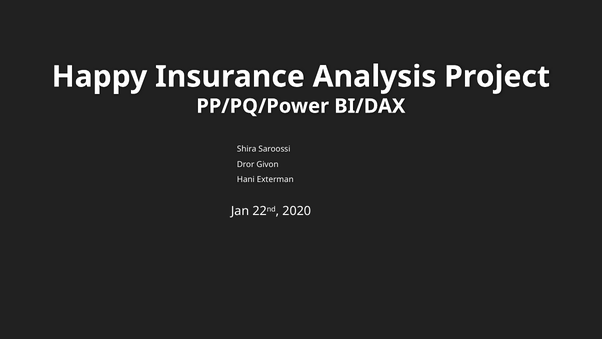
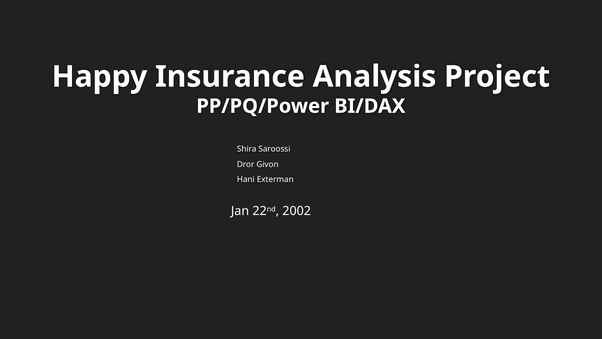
2020: 2020 -> 2002 (297, 211)
